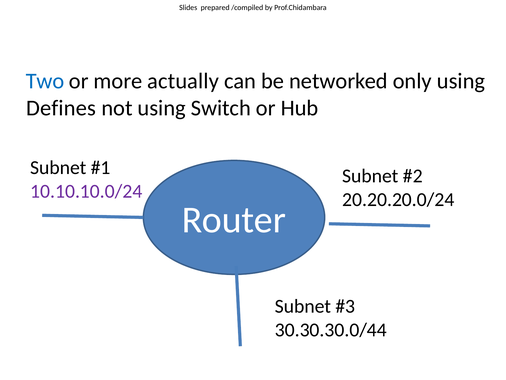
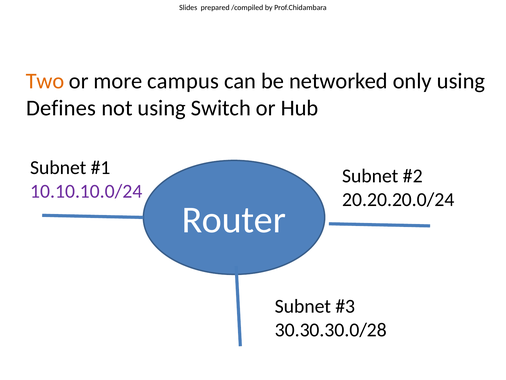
Two colour: blue -> orange (45, 81)
actually: actually -> campus (183, 81)
30.30.30.0/44: 30.30.30.0/44 -> 30.30.30.0/28 (331, 330)
